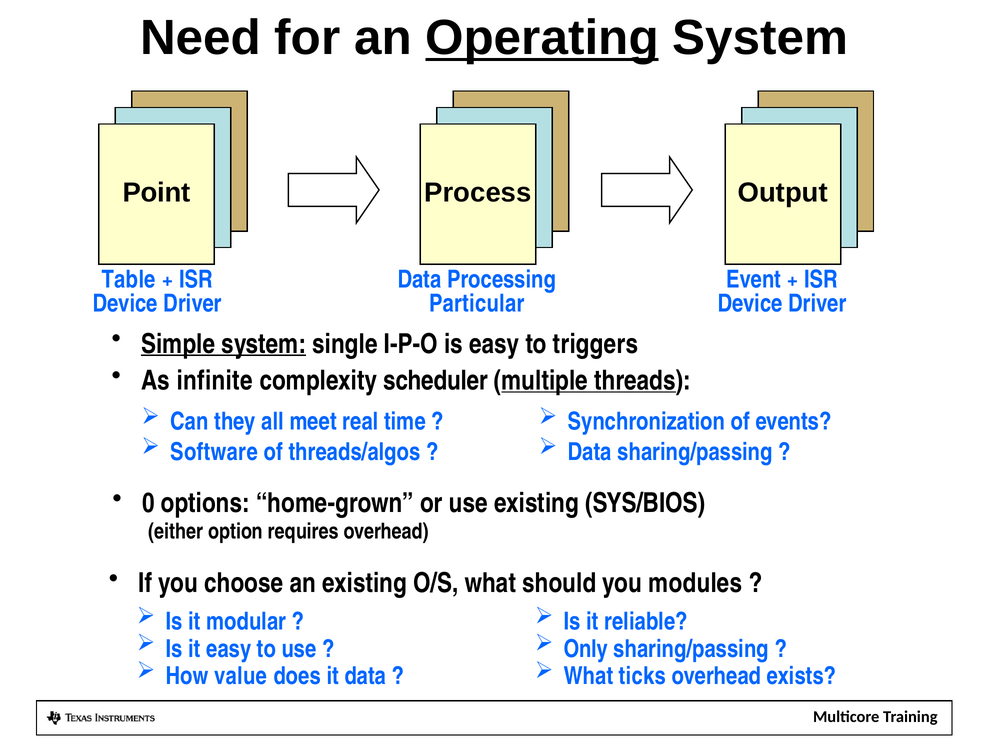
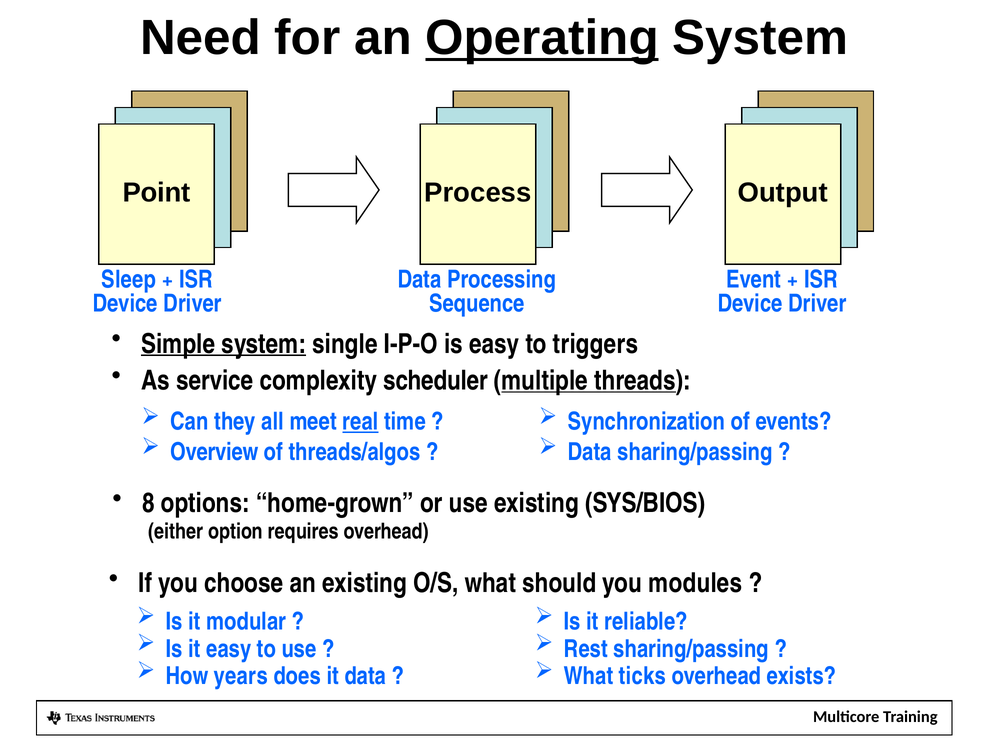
Table: Table -> Sleep (129, 280)
Particular: Particular -> Sequence (477, 303)
infinite: infinite -> service (215, 381)
real underline: none -> present (360, 422)
Software: Software -> Overview (214, 452)
0: 0 -> 8 (148, 503)
Only: Only -> Rest (586, 649)
value: value -> years (241, 676)
